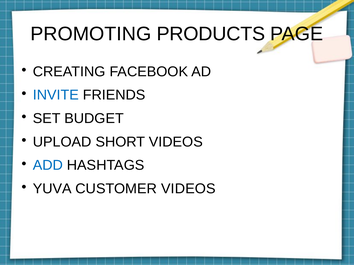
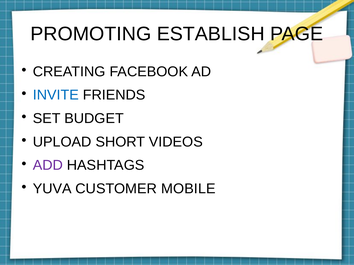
PRODUCTS: PRODUCTS -> ESTABLISH (211, 34)
ADD colour: blue -> purple (48, 166)
CUSTOMER VIDEOS: VIDEOS -> MOBILE (188, 189)
